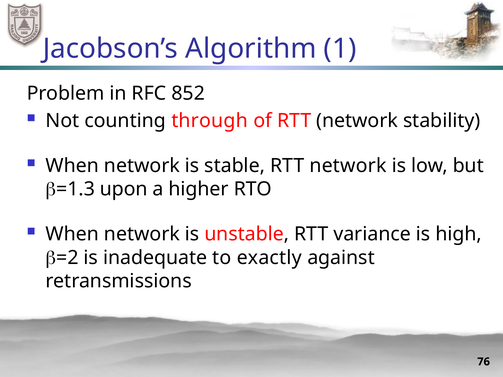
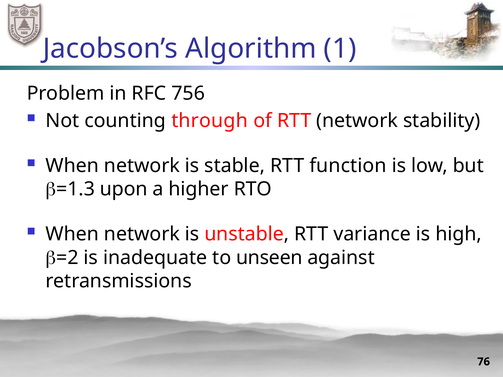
852: 852 -> 756 (188, 93)
stable RTT network: network -> function (348, 166)
exactly: exactly -> unseen (269, 258)
